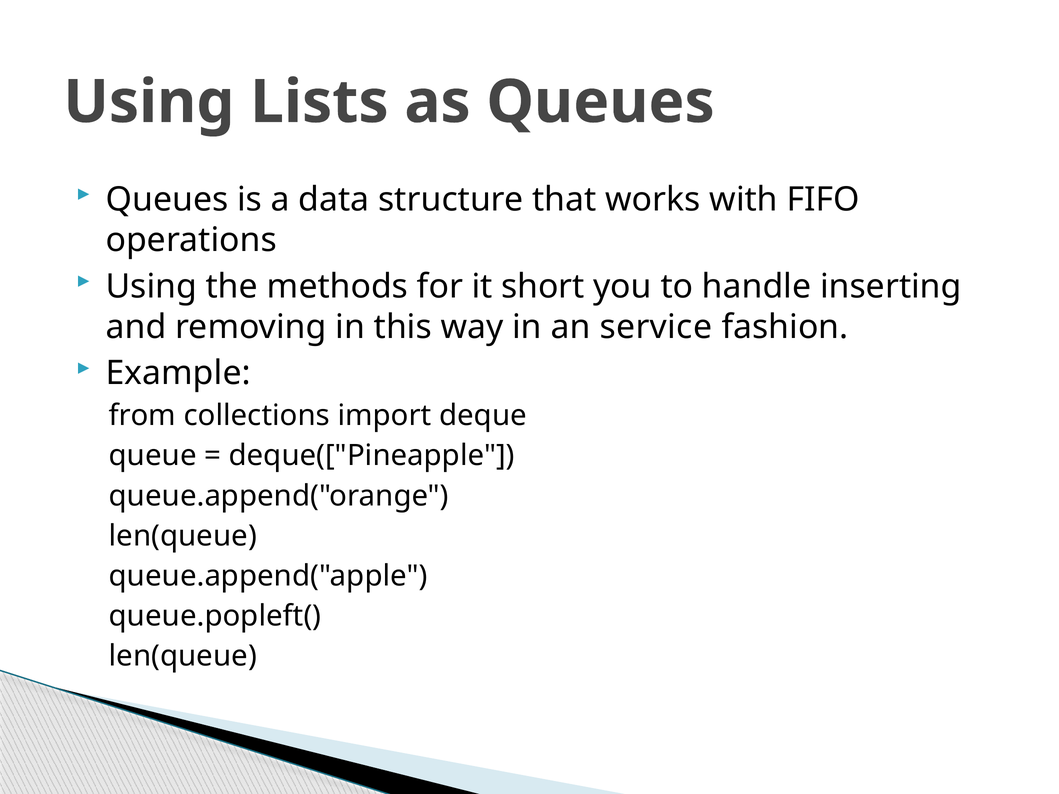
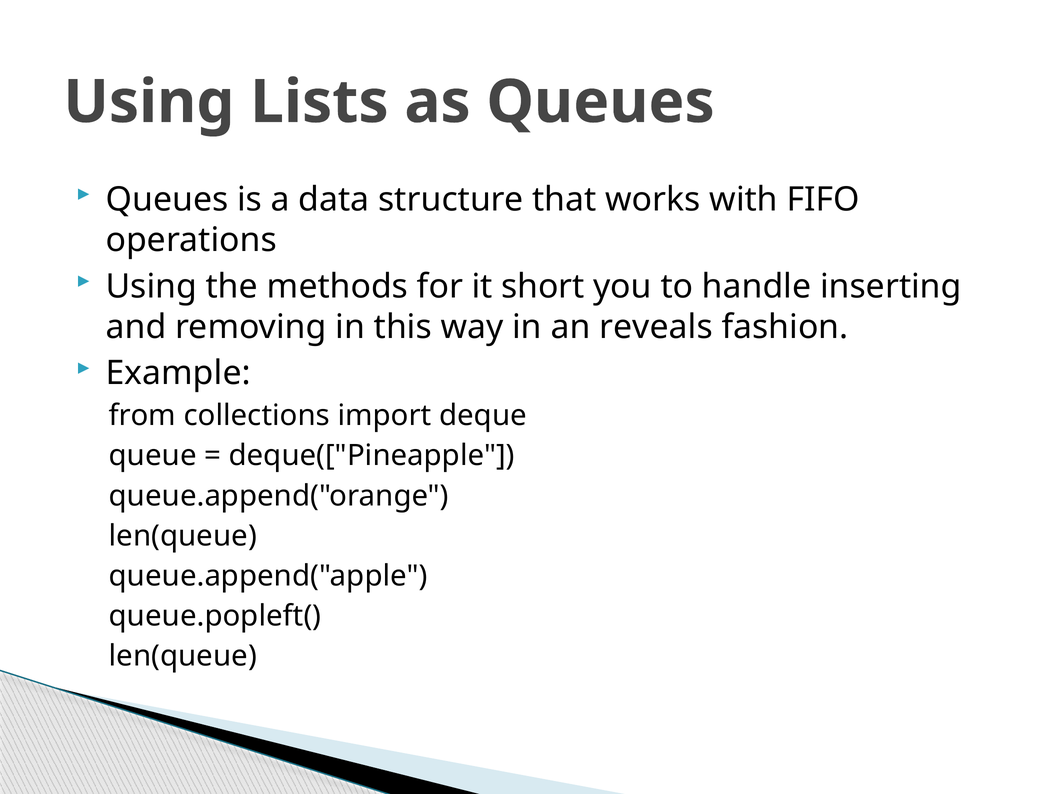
service: service -> reveals (656, 327)
